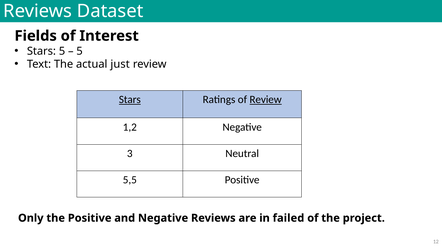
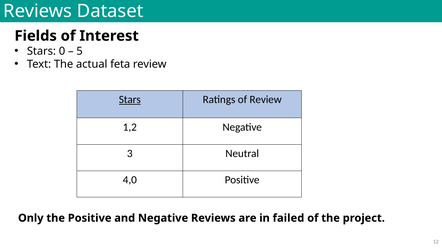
Stars 5: 5 -> 0 (62, 51)
just: just -> feta (120, 64)
Review underline: present -> none (266, 100)
5,5: 5,5 -> 4,0 (130, 180)
